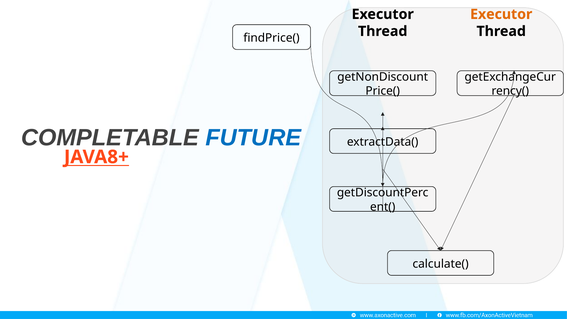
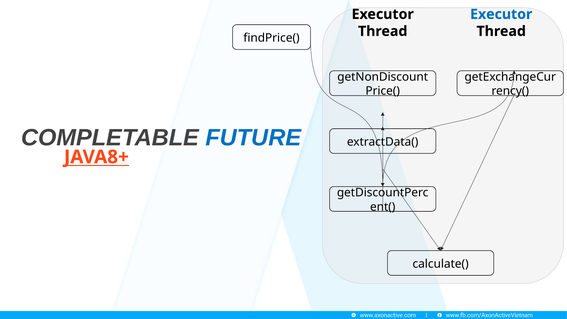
Executor colour: orange -> blue (501, 14)
